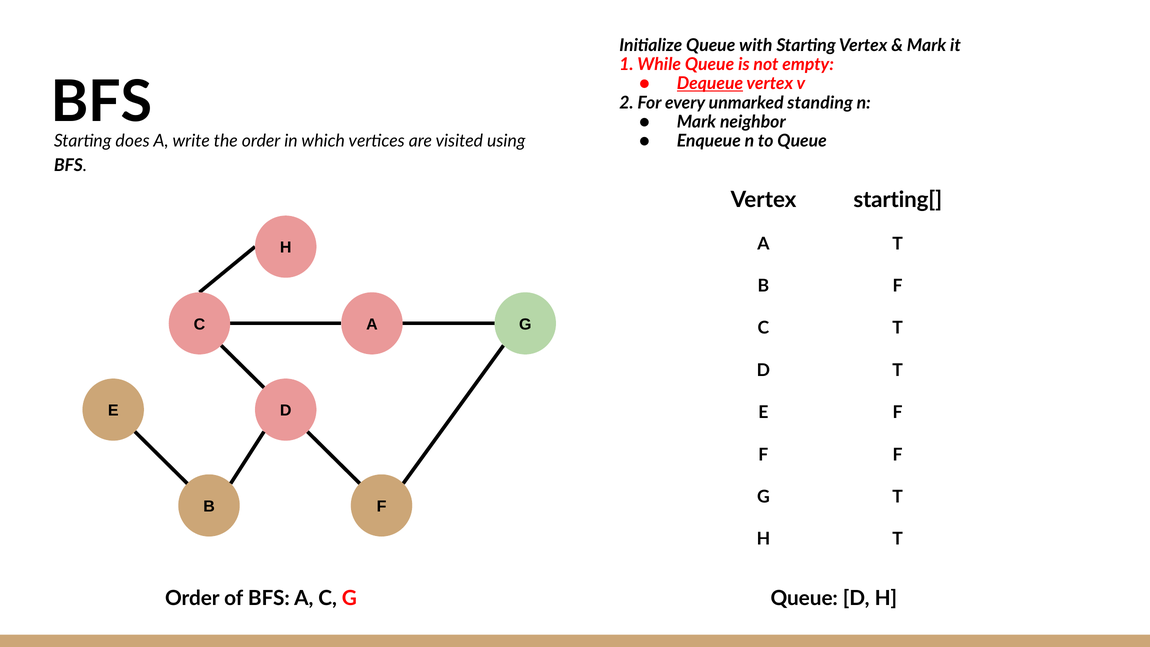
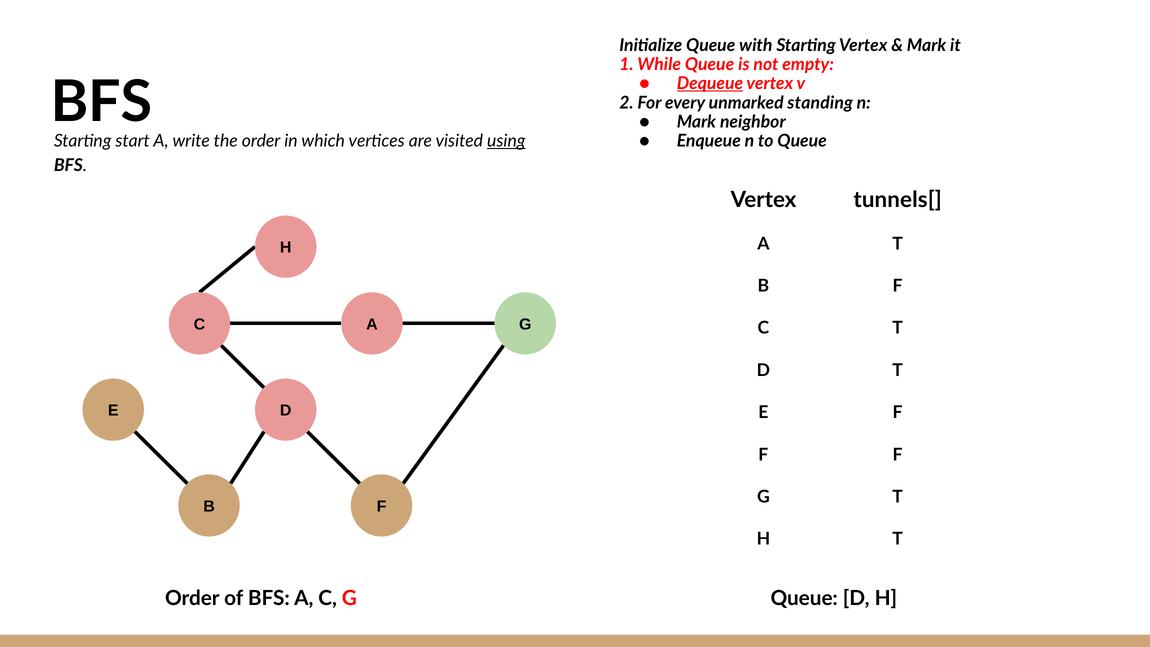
does: does -> start (133, 141)
using underline: none -> present (506, 141)
starting[: starting[ -> tunnels[ (898, 200)
